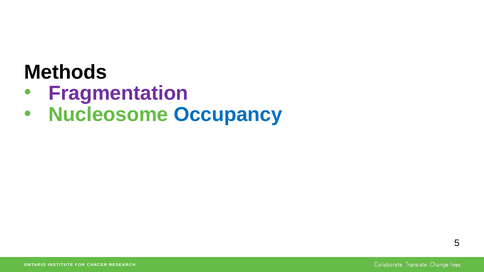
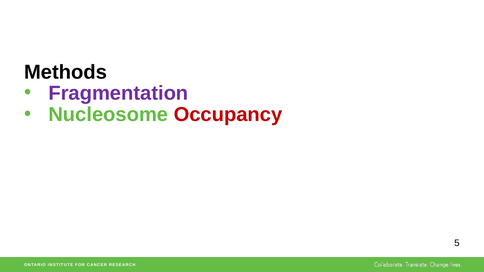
Occupancy colour: blue -> red (228, 115)
